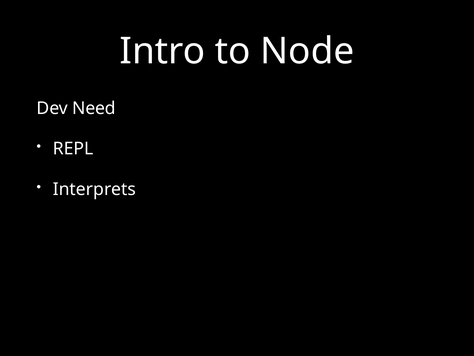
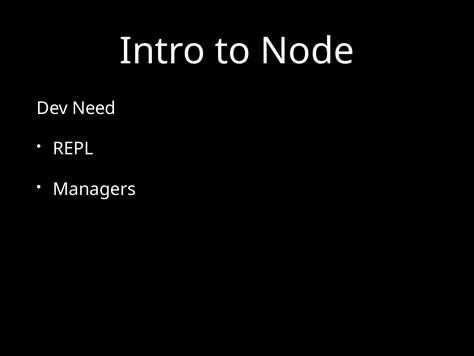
Interprets: Interprets -> Managers (94, 189)
